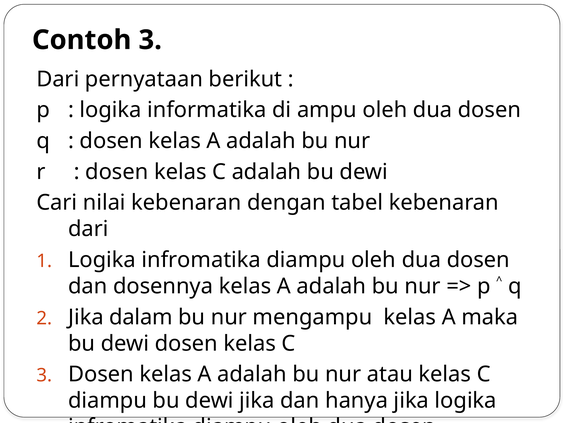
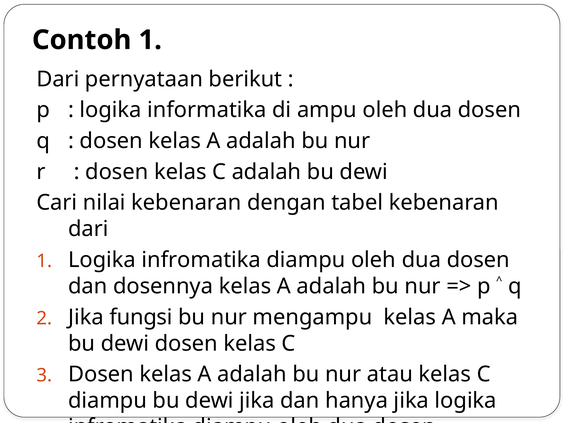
Contoh 3: 3 -> 1 (150, 40)
dalam: dalam -> fungsi (141, 317)
